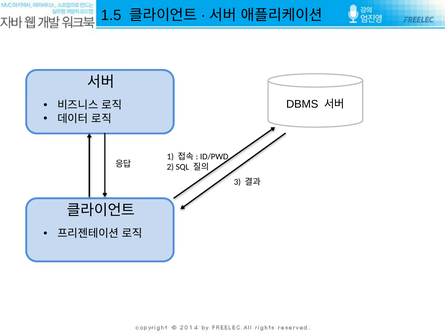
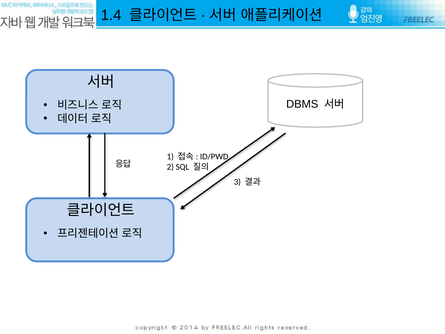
1.5: 1.5 -> 1.4 (111, 15)
